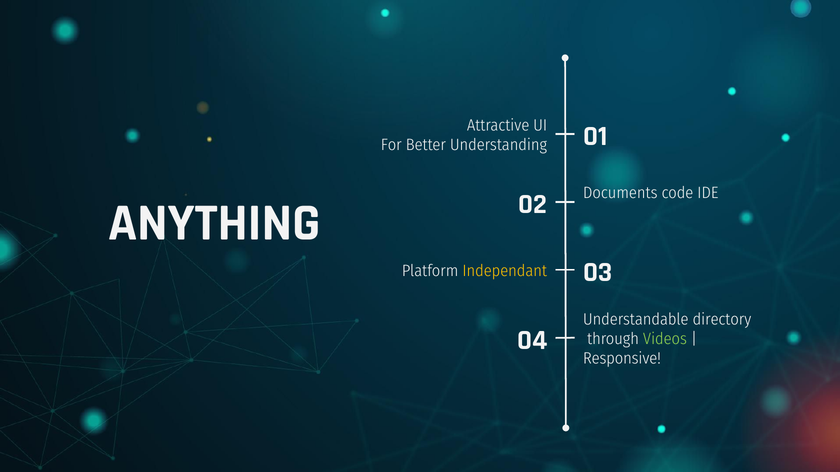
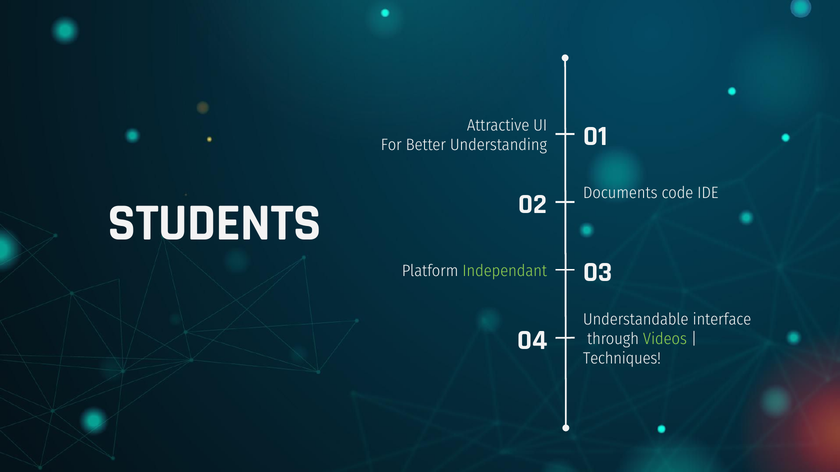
ANYTHING: ANYTHING -> STUDENTS (215, 223)
Independant colour: yellow -> light green (505, 271)
directory: directory -> interface (722, 320)
Responsive: Responsive -> Techniques (622, 359)
